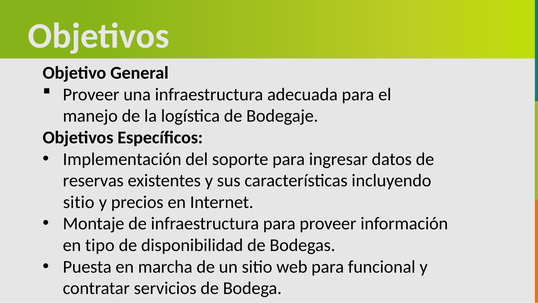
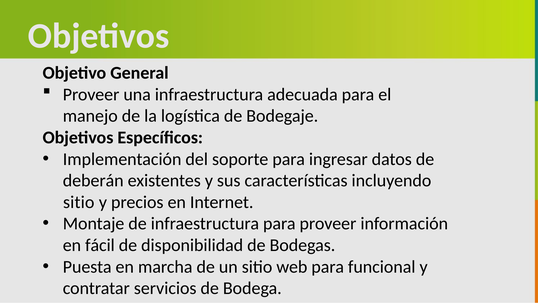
reservas: reservas -> deberán (93, 180)
tipo: tipo -> fácil (100, 245)
